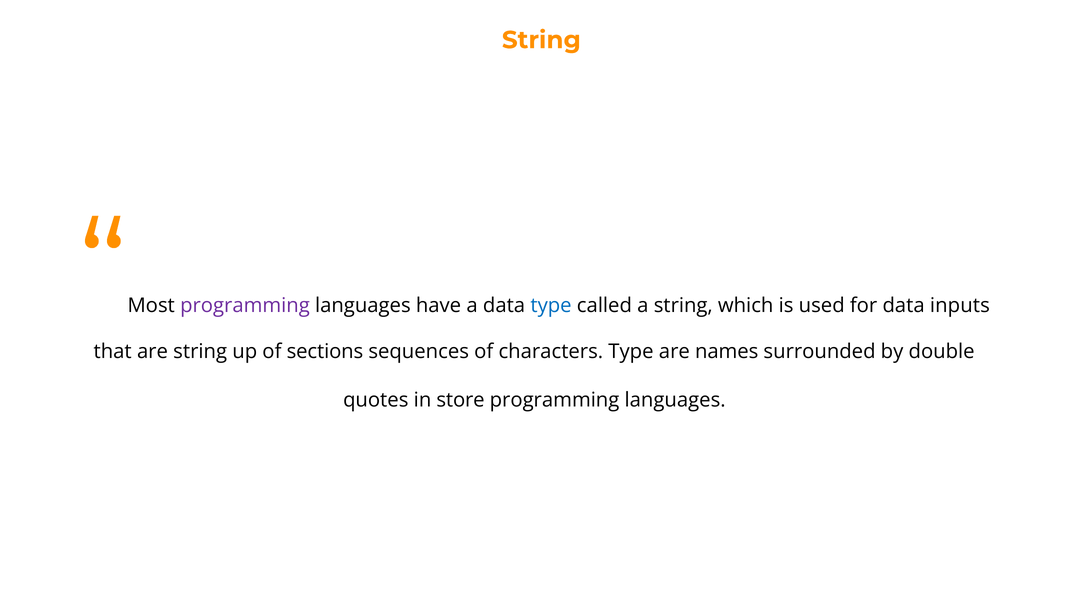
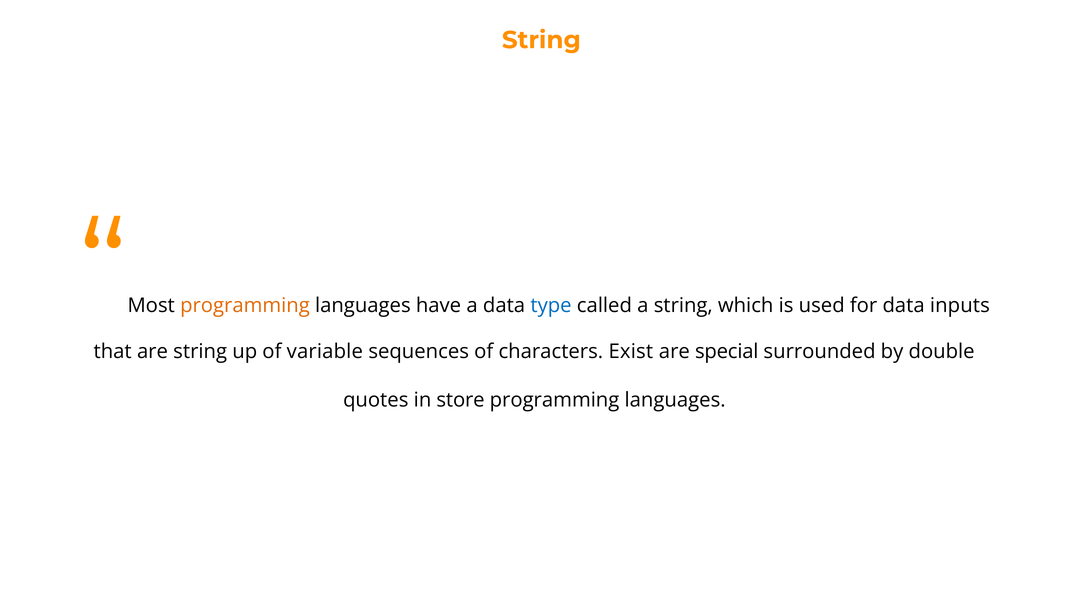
programming colour: purple -> orange (245, 305)
sections: sections -> variable (325, 352)
characters Type: Type -> Exist (631, 352)
names: names -> special (727, 352)
